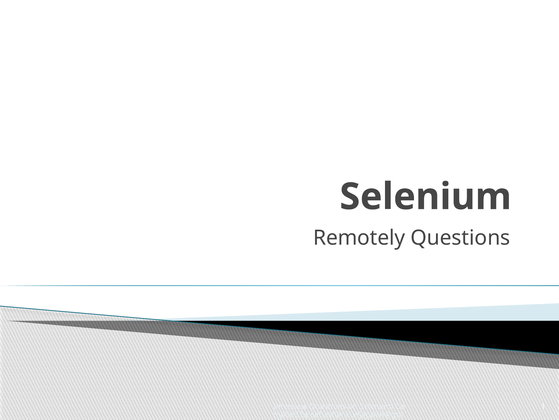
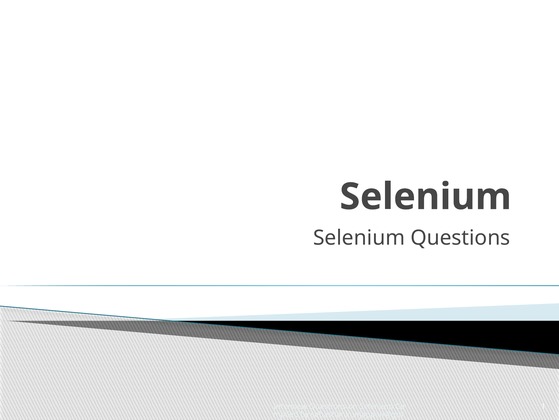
Remotely: Remotely -> Selenium (359, 238)
